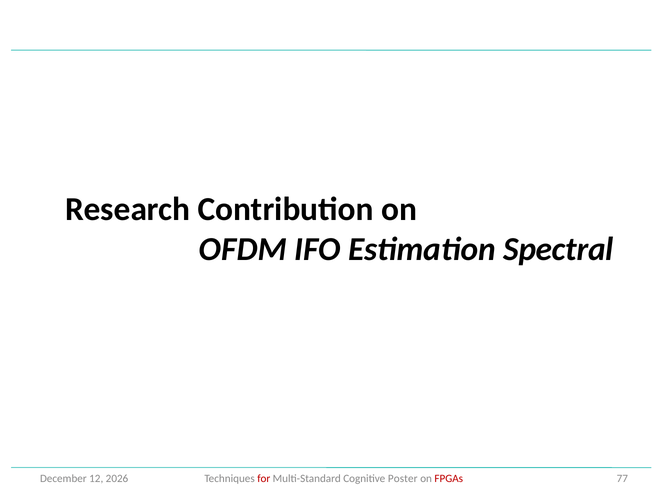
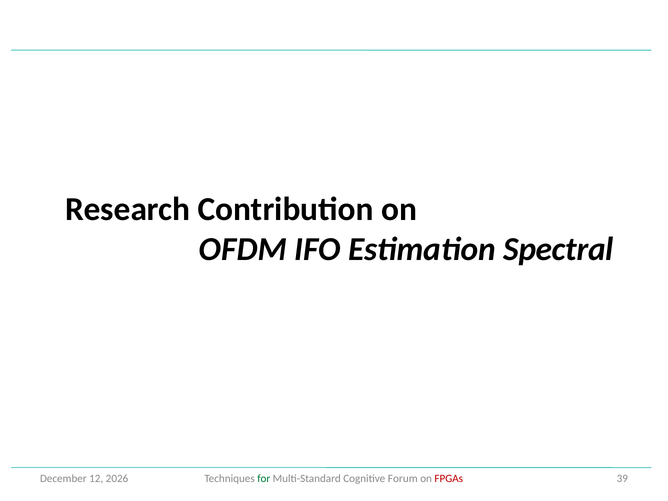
for colour: red -> green (264, 478)
Poster: Poster -> Forum (403, 478)
77: 77 -> 39 (622, 478)
